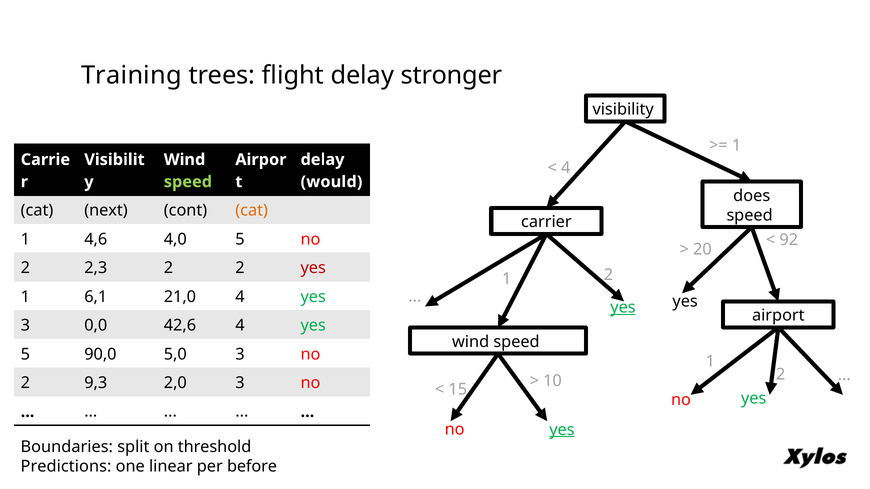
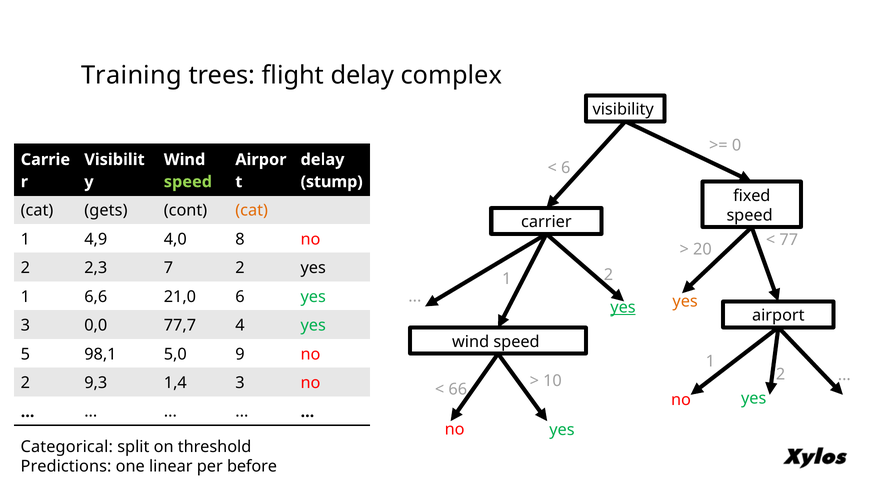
stronger: stronger -> complex (451, 76)
1: 1 -> 0 (737, 145)
4: 4 -> 6 (566, 168)
would: would -> stump (332, 182)
does: does -> fixed (752, 196)
next: next -> gets (106, 211)
4,6: 4,6 -> 4,9 (96, 239)
4,0 5: 5 -> 8 (240, 239)
92: 92 -> 77 (789, 240)
2,3 2: 2 -> 7 (168, 268)
yes colour: red -> black (313, 268)
6,1: 6,1 -> 6,6 (96, 297)
21,0 4: 4 -> 6 (240, 297)
yes colour: black -> orange (685, 302)
42,6: 42,6 -> 77,7 (180, 326)
90,0: 90,0 -> 98,1 (100, 354)
5,0 3: 3 -> 9 (240, 354)
2,0: 2,0 -> 1,4 (175, 383)
15: 15 -> 66 (458, 390)
yes underline: present -> none (562, 430)
Boundaries: Boundaries -> Categorical (67, 447)
